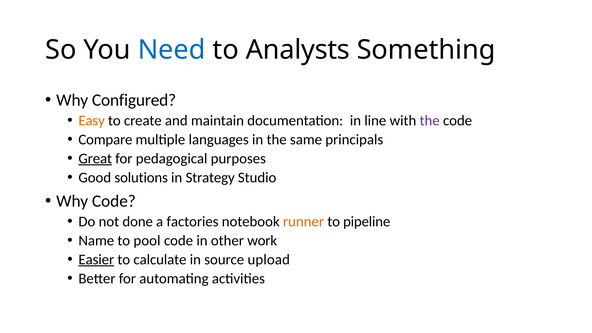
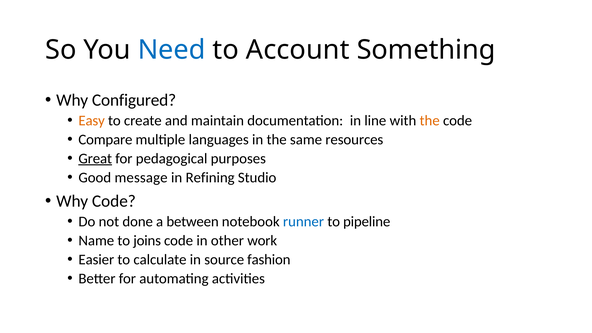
Analysts: Analysts -> Account (298, 50)
the colour: purple -> orange (430, 120)
principals: principals -> resources (354, 140)
solutions: solutions -> message (141, 178)
Strategy: Strategy -> Refining (210, 178)
factories: factories -> between (193, 221)
runner colour: orange -> blue (303, 221)
pool: pool -> joins (147, 241)
Easier underline: present -> none (96, 260)
upload: upload -> fashion (269, 260)
